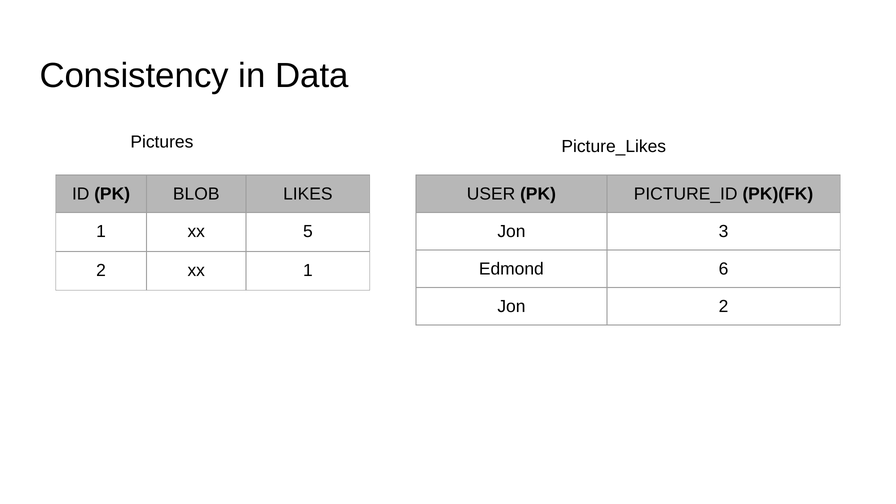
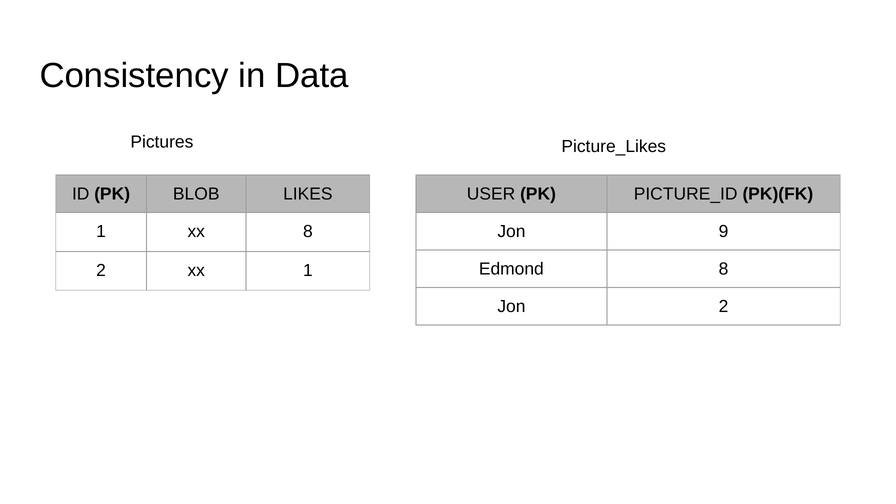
xx 5: 5 -> 8 (308, 232)
3: 3 -> 9 (724, 232)
Edmond 6: 6 -> 8 (724, 269)
